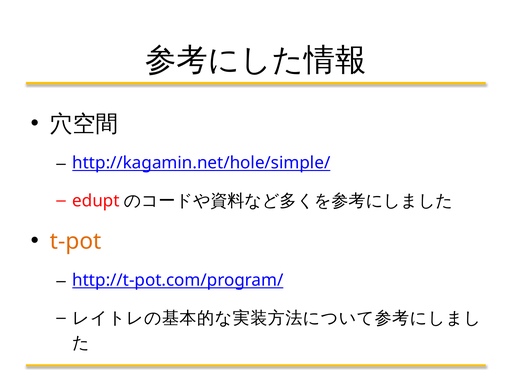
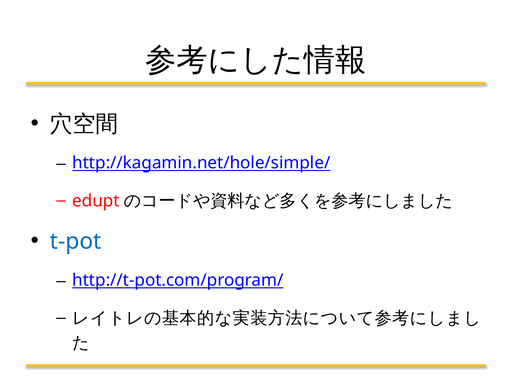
t-pot colour: orange -> blue (76, 241)
